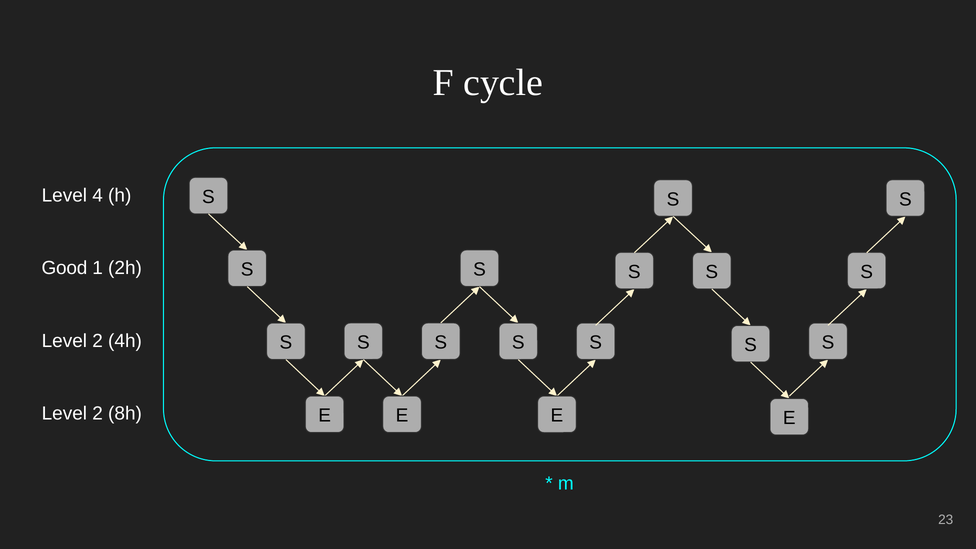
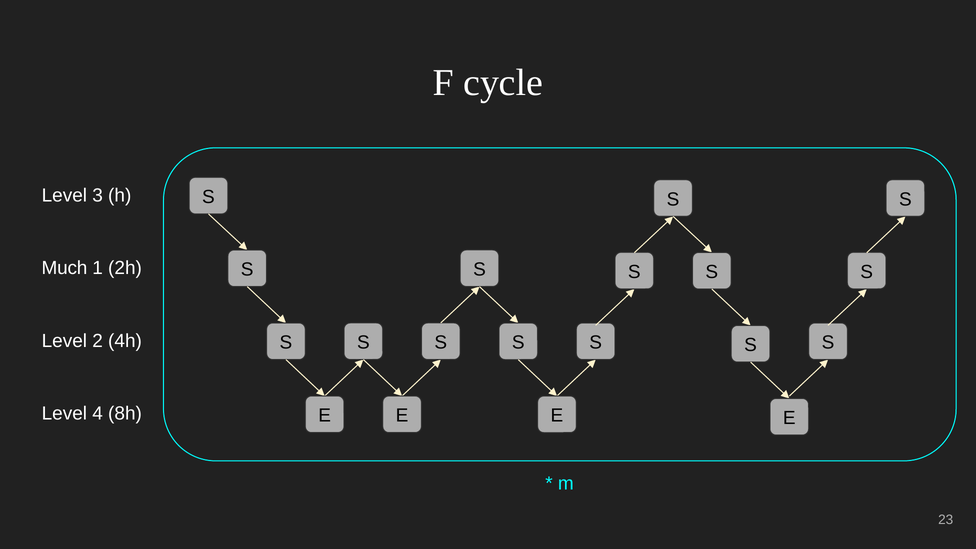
4: 4 -> 3 (98, 196)
Good: Good -> Much (64, 268)
2: 2 -> 4 (98, 413)
